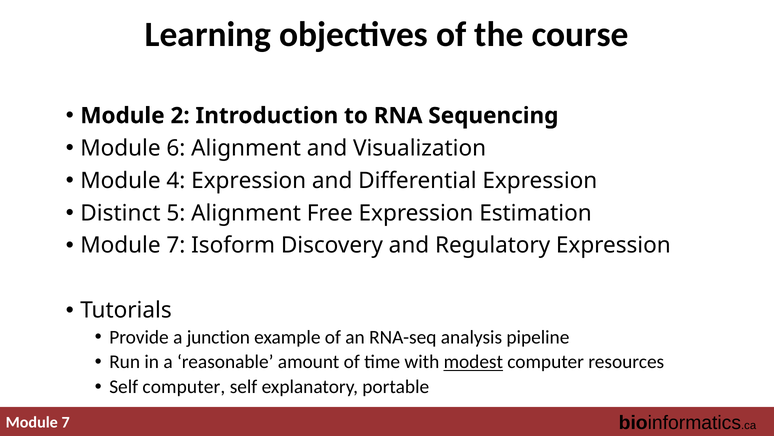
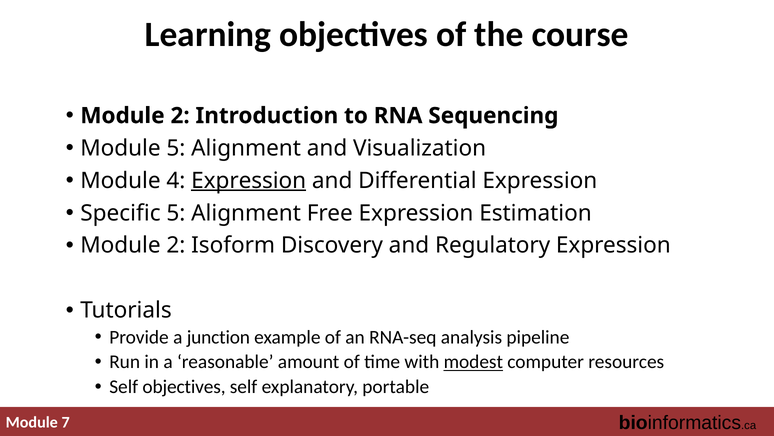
Module 6: 6 -> 5 (176, 148)
Expression underline: none -> present (249, 180)
Distinct: Distinct -> Specific (120, 213)
7: 7 -> 2 (176, 245)
Self computer: computer -> objectives (184, 386)
